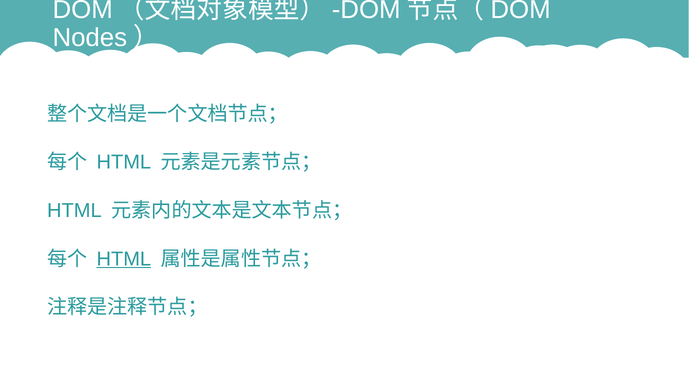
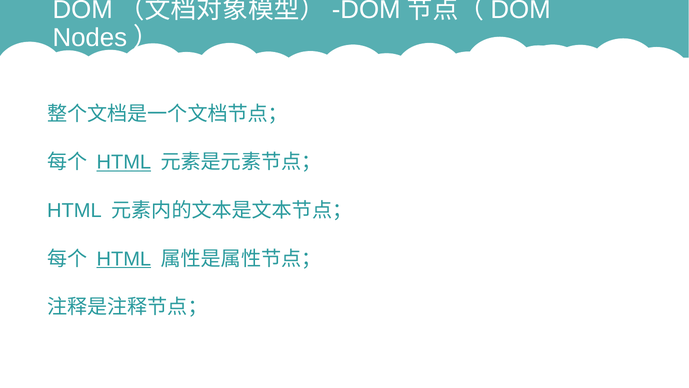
HTML underline: none -> present (124, 162)
